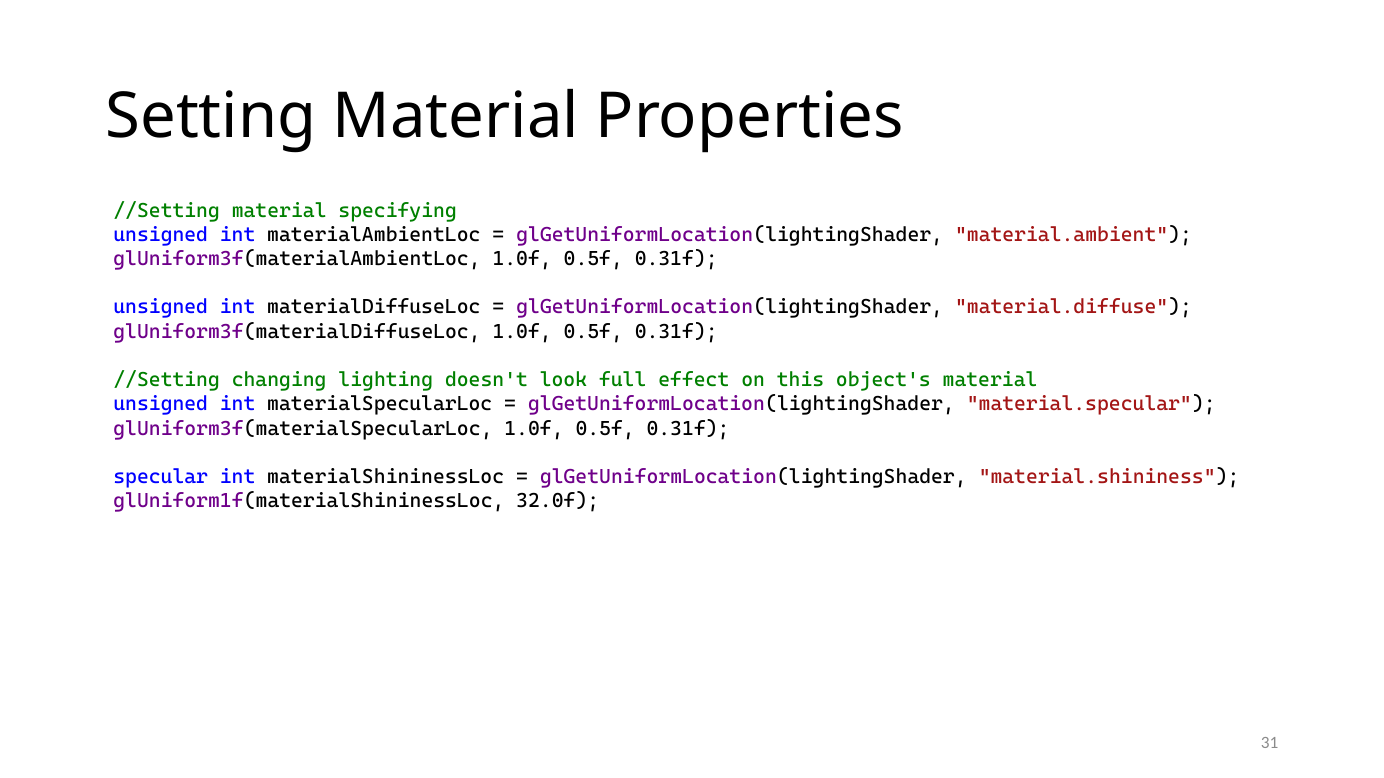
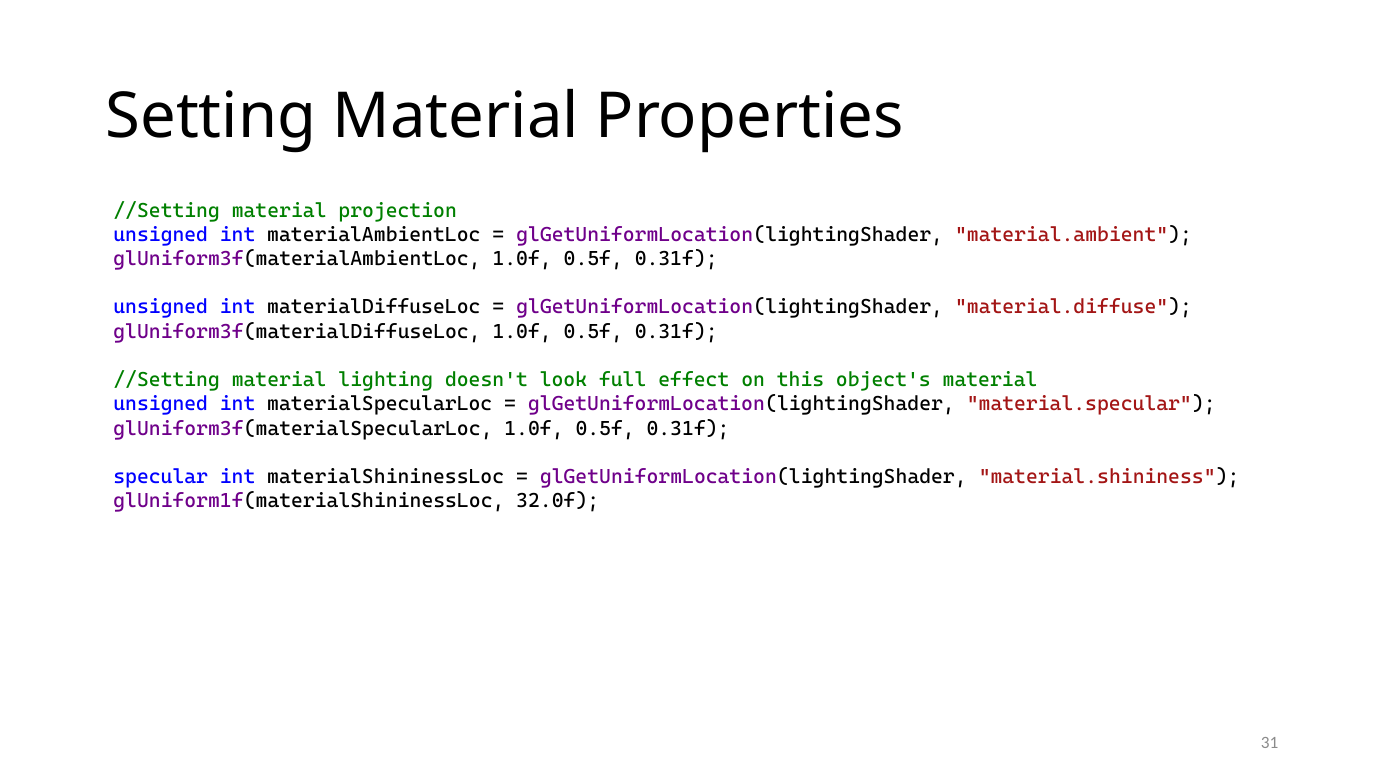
specifying: specifying -> projection (398, 211)
changing: changing -> material (279, 380)
